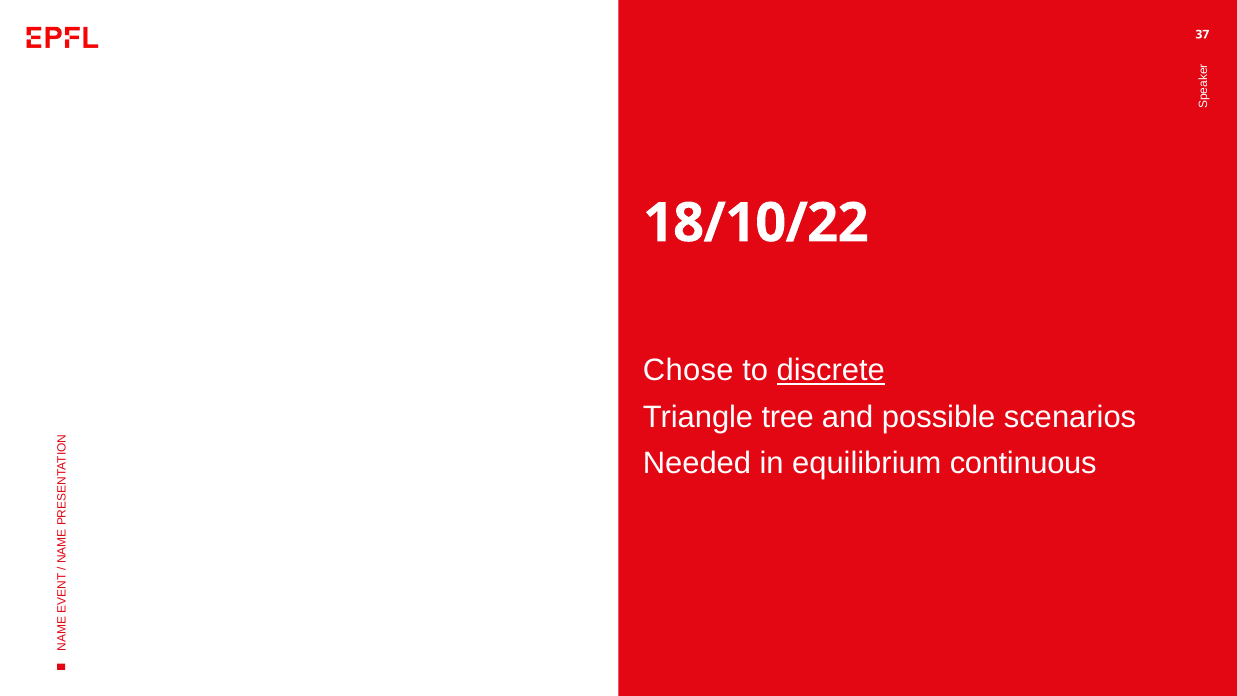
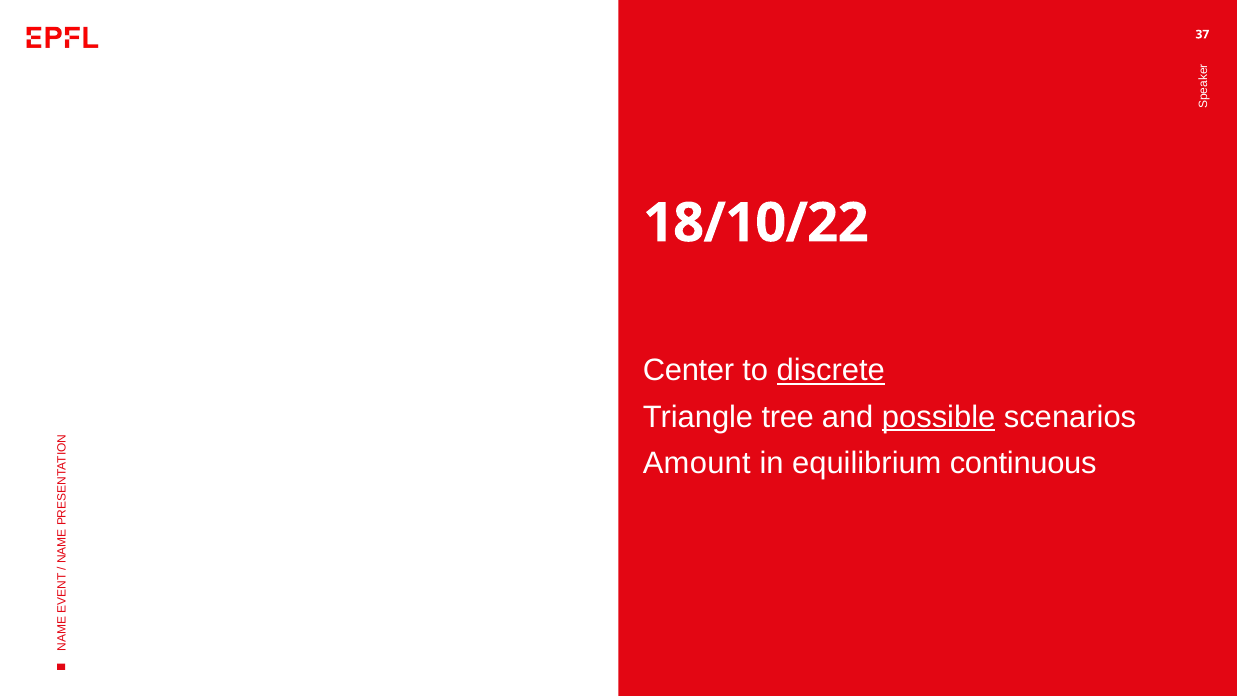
Chose: Chose -> Center (688, 371)
possible underline: none -> present (939, 417)
Needed: Needed -> Amount (697, 463)
